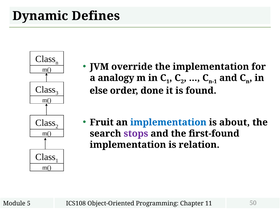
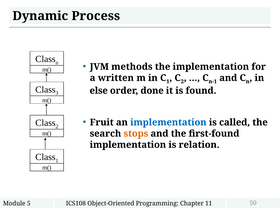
Defines: Defines -> Process (96, 16)
override: override -> methods (132, 67)
analogy: analogy -> written (116, 78)
about: about -> called (235, 122)
stops colour: purple -> orange (136, 134)
